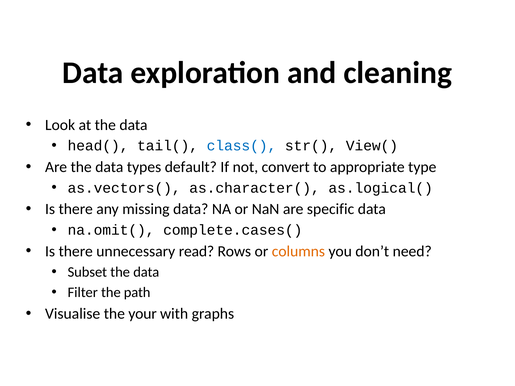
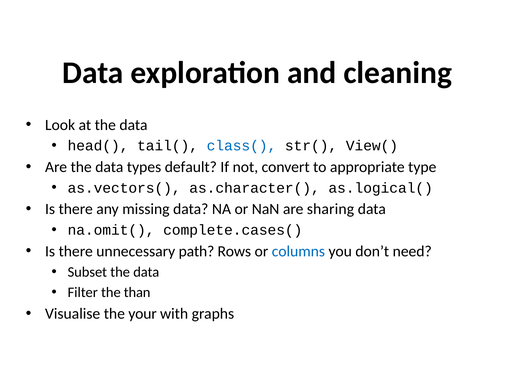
specific: specific -> sharing (331, 209)
read: read -> path (196, 251)
columns colour: orange -> blue (298, 251)
path: path -> than (137, 293)
